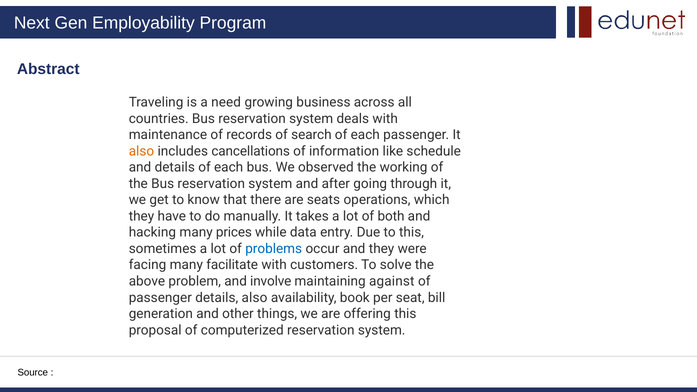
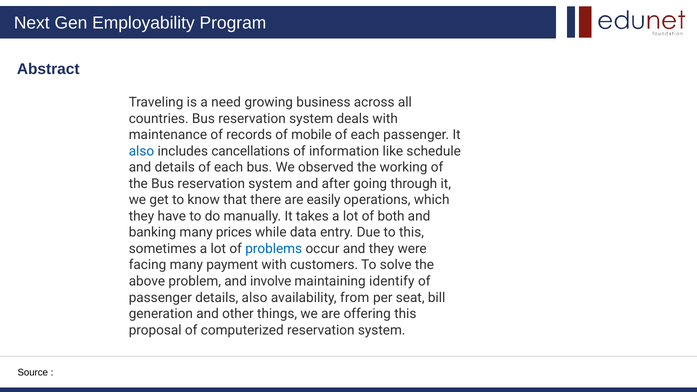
search: search -> mobile (311, 135)
also colour: orange -> blue (141, 151)
seats: seats -> easily (324, 200)
hacking: hacking -> banking (152, 233)
facilitate: facilitate -> payment (232, 265)
against: against -> identify (392, 281)
book: book -> from (355, 298)
